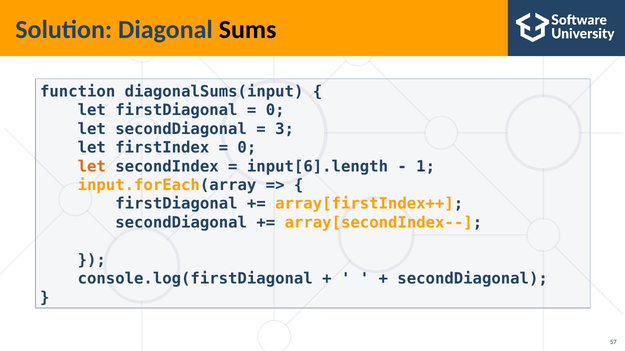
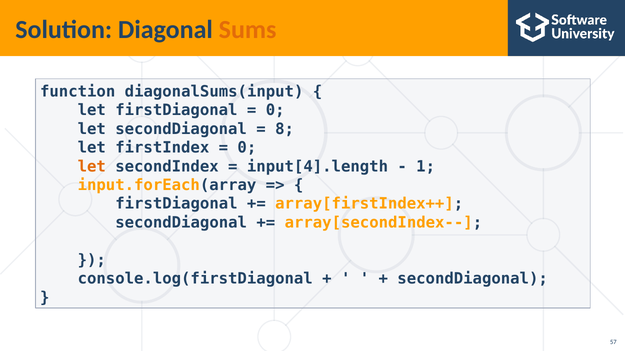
Sums colour: black -> orange (248, 30)
3: 3 -> 8 (285, 129)
input[6].length: input[6].length -> input[4].length (318, 167)
